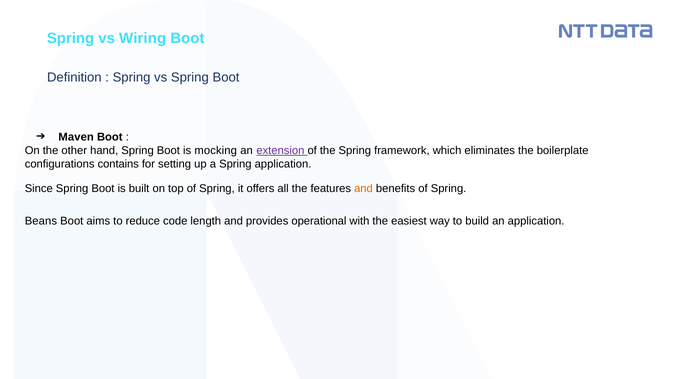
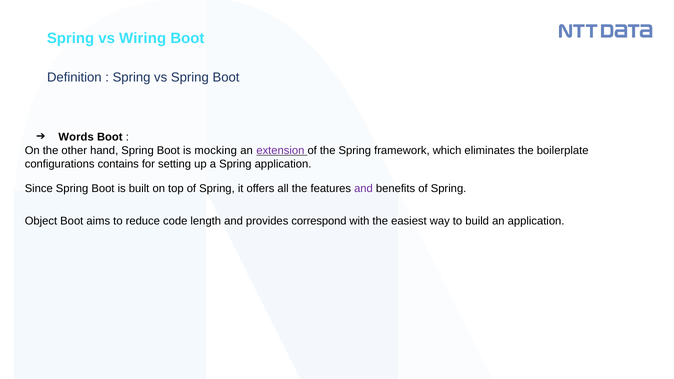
Maven: Maven -> Words (76, 137)
and colour: orange -> purple (363, 189)
Beans: Beans -> Object (41, 221)
operational: operational -> correspond (319, 221)
